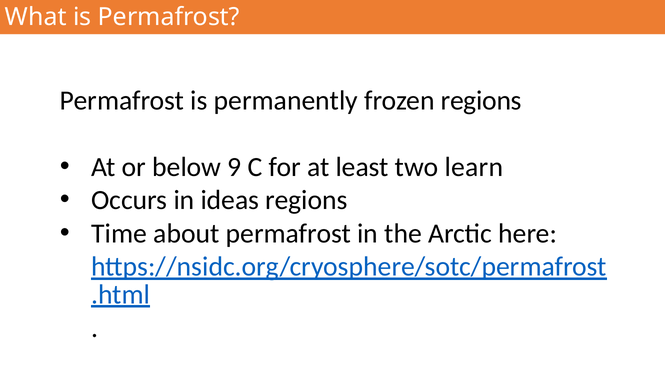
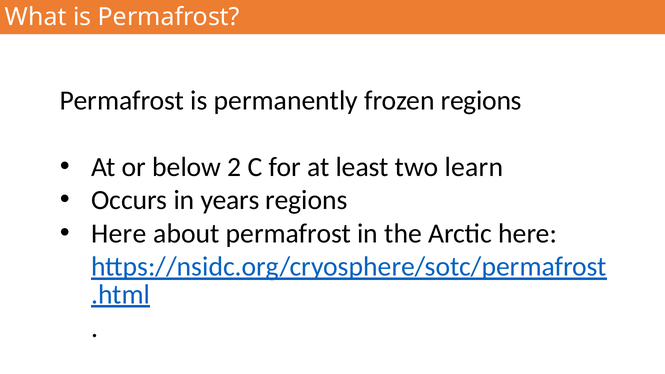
9: 9 -> 2 (234, 167)
ideas: ideas -> years (230, 200)
Time: Time -> Here (119, 234)
